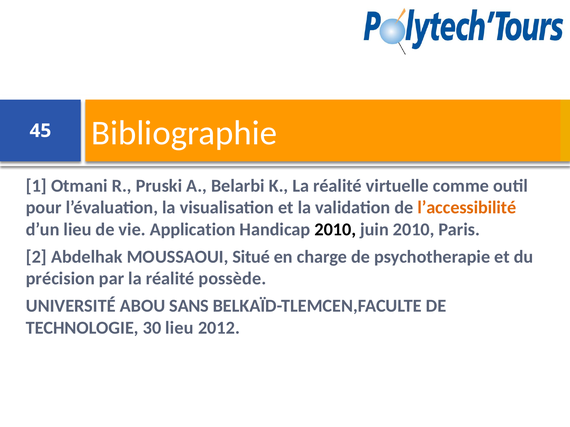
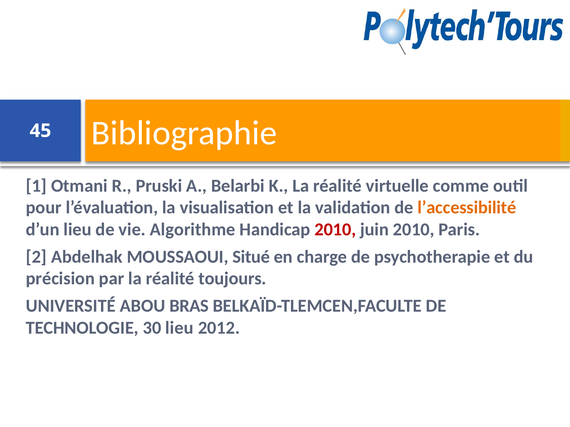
Application: Application -> Algorithme (193, 230)
2010 colour: black -> red (335, 230)
possède: possède -> toujours (232, 279)
SANS: SANS -> BRAS (189, 306)
